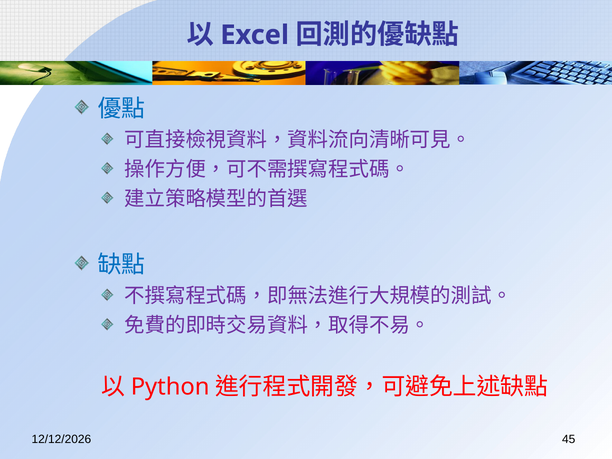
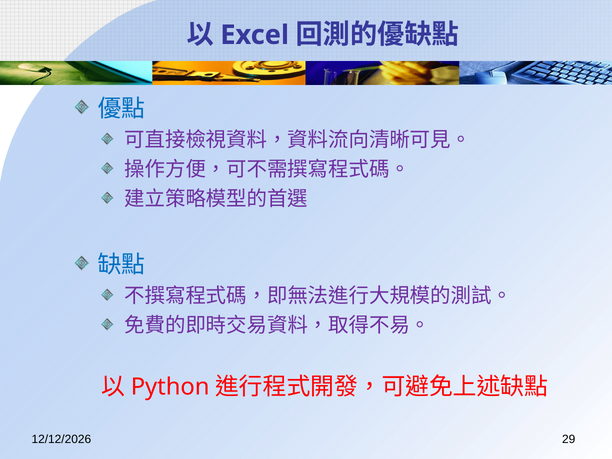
45: 45 -> 29 (569, 439)
